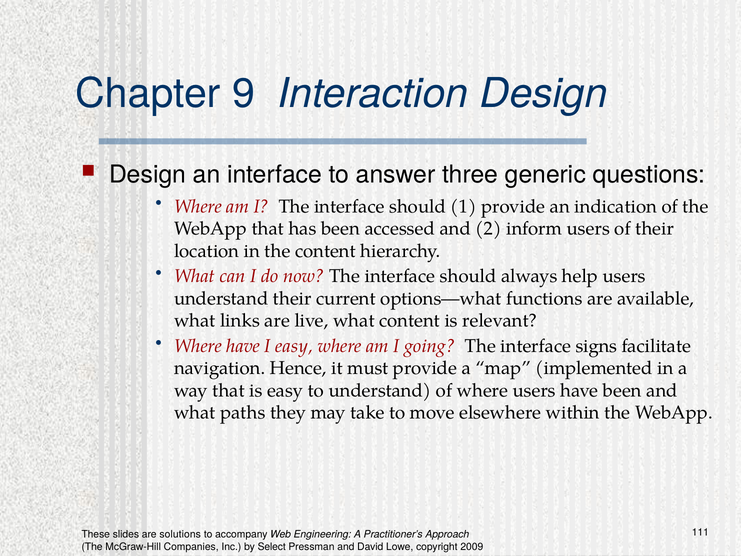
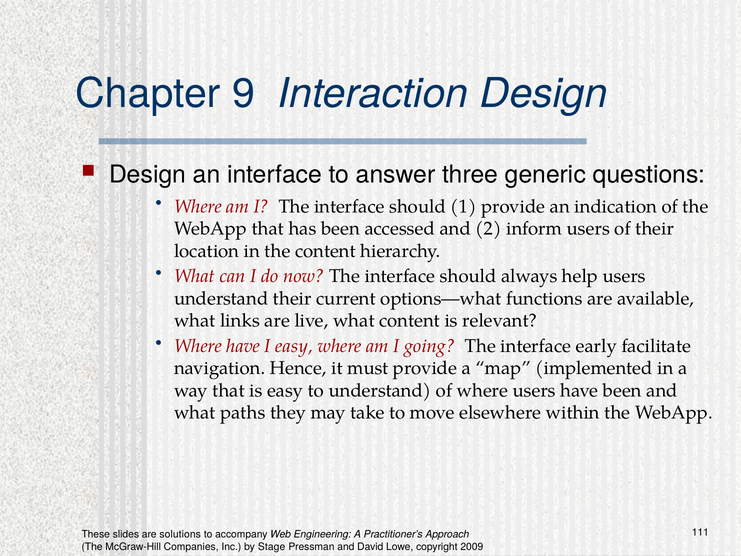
signs: signs -> early (596, 346)
Select: Select -> Stage (272, 547)
